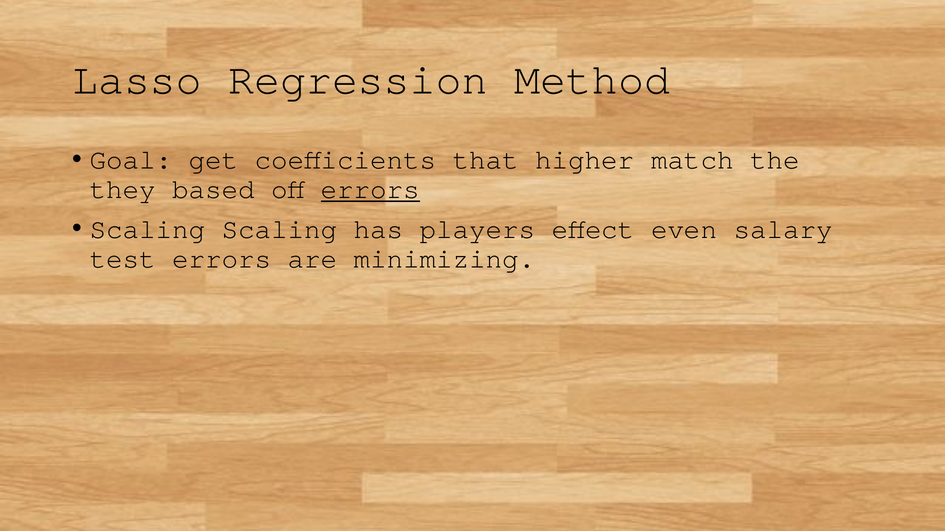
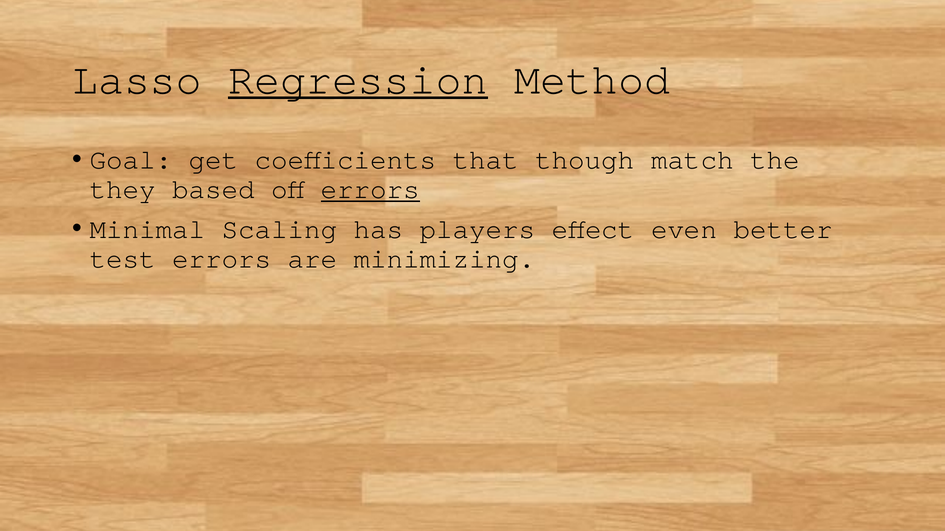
Regression underline: none -> present (358, 79)
higher: higher -> though (585, 160)
Scaling: Scaling -> Minimal (148, 229)
salary: salary -> better (783, 229)
